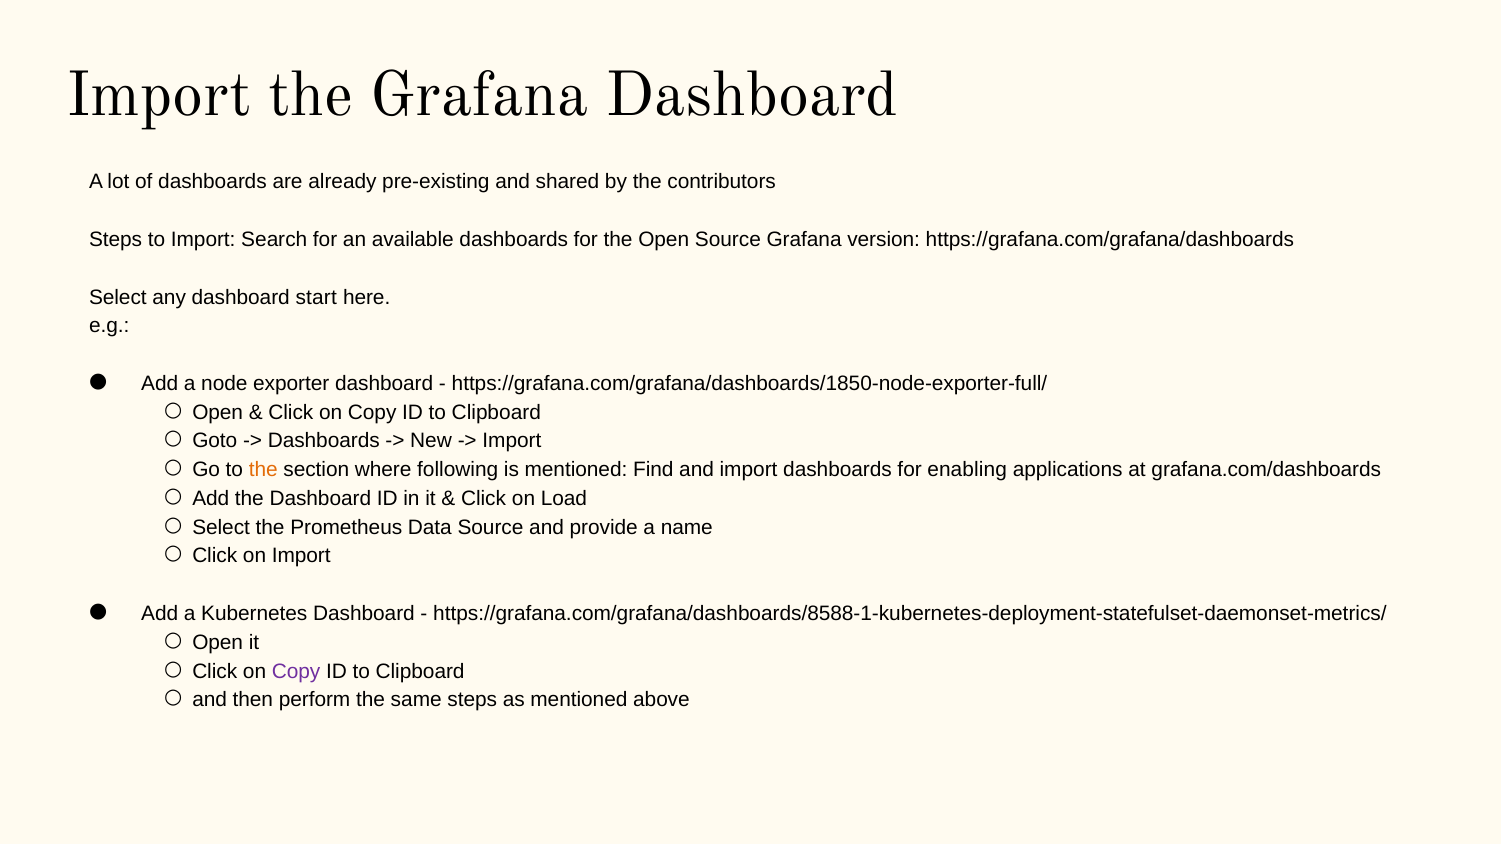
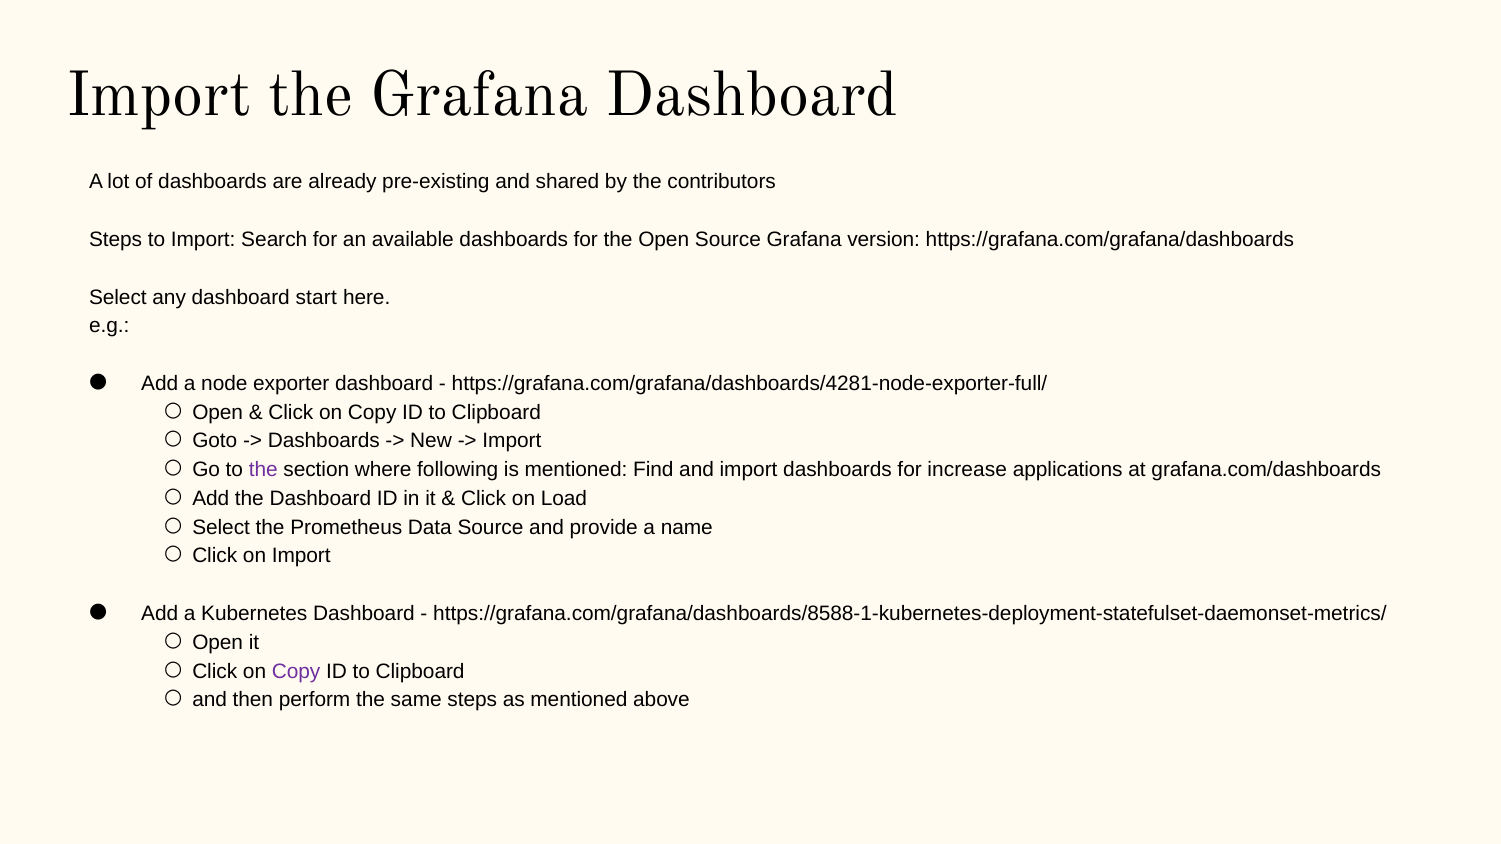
https://grafana.com/grafana/dashboards/1850-node-exporter-full/: https://grafana.com/grafana/dashboards/1850-node-exporter-full/ -> https://grafana.com/grafana/dashboards/4281-node-exporter-full/ (749, 384)
the colour: orange -> purple (263, 470)
enabling: enabling -> increase (967, 470)
